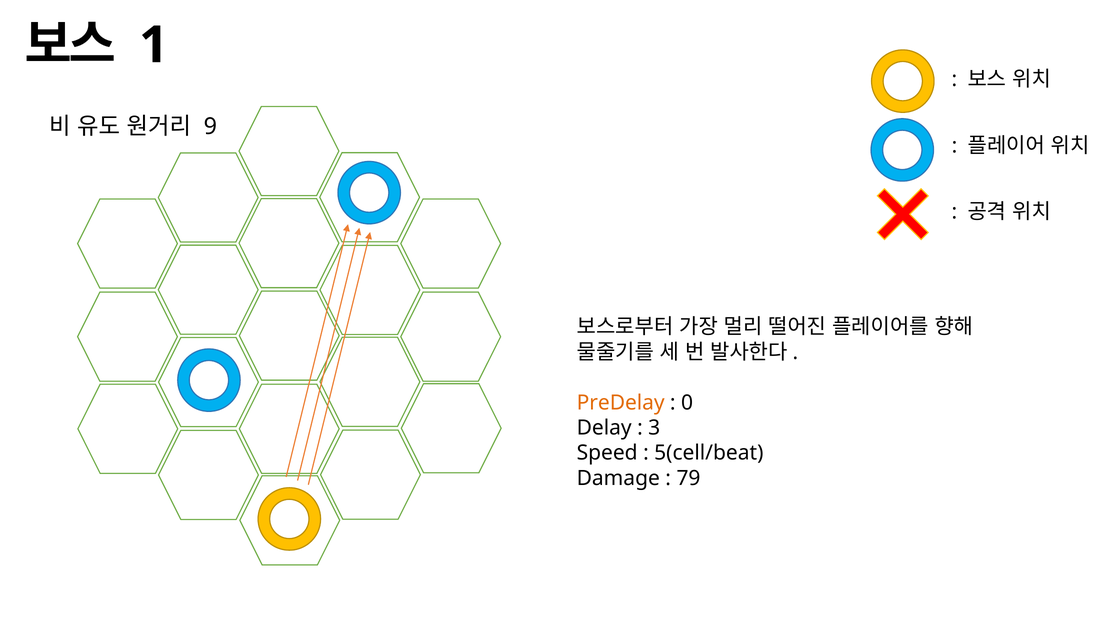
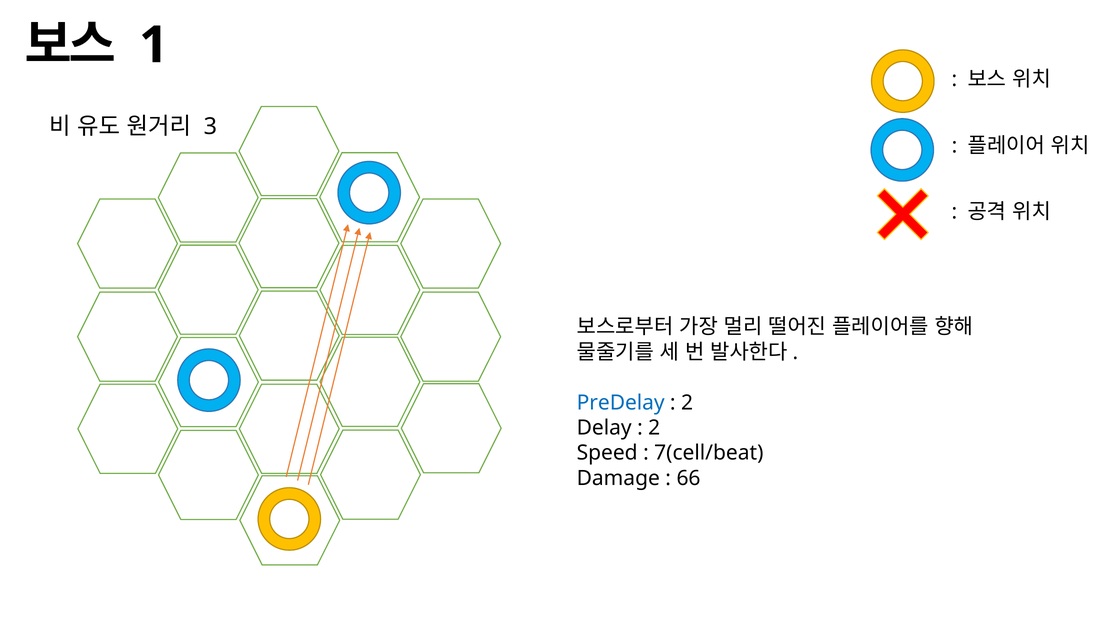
9: 9 -> 3 (210, 126)
PreDelay colour: orange -> blue (621, 403)
0: 0 -> 2 (687, 403)
3: 3 -> 2 (654, 428)
5(cell/beat: 5(cell/beat -> 7(cell/beat (709, 453)
79: 79 -> 66 (688, 478)
